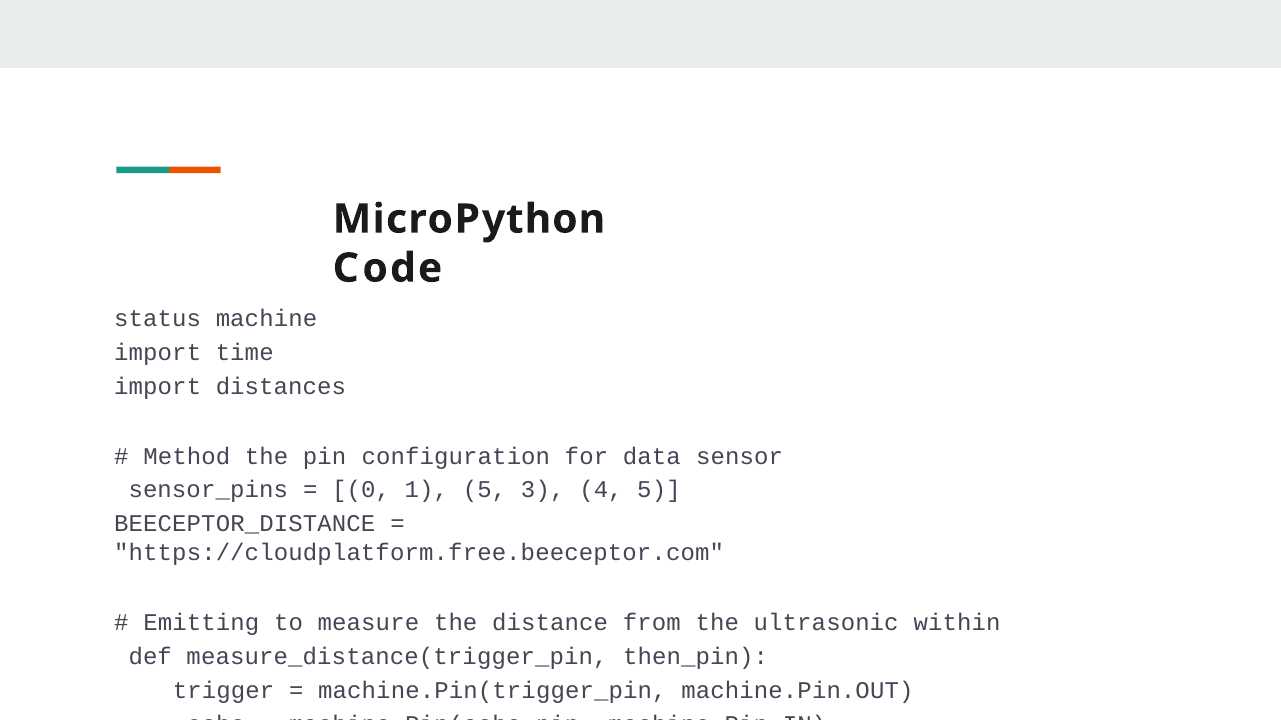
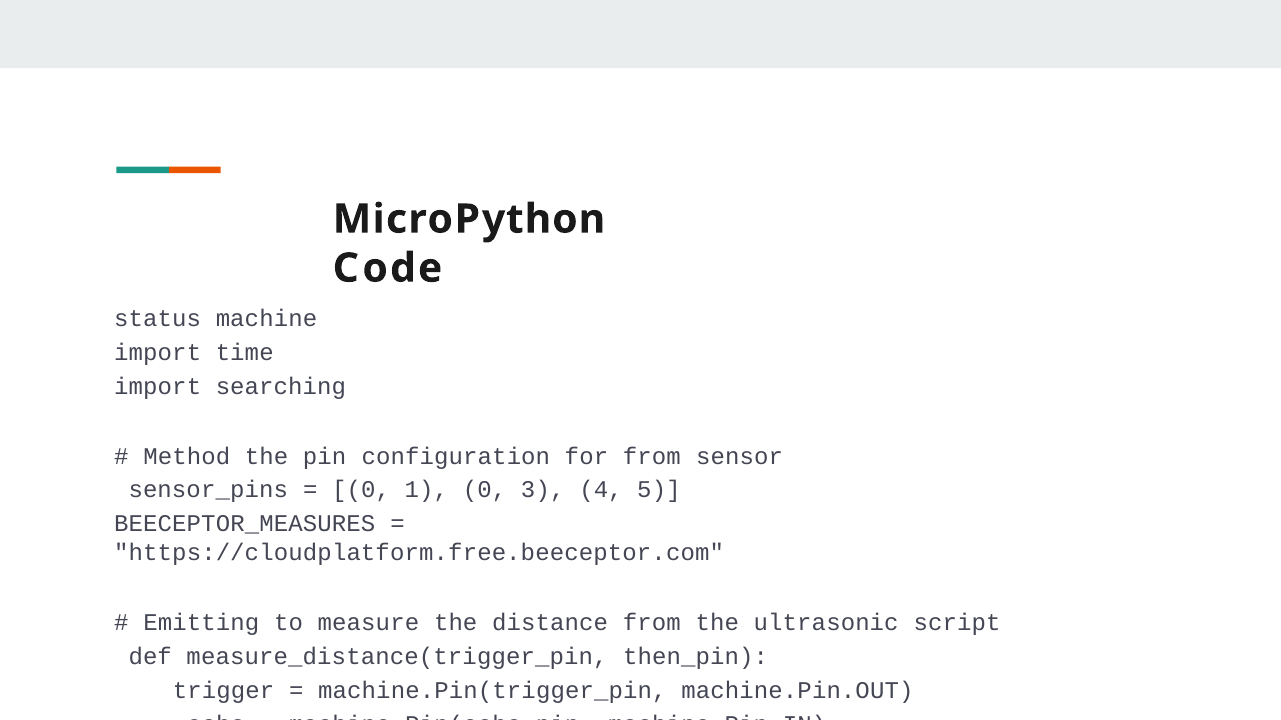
distances: distances -> searching (281, 387)
for data: data -> from (652, 457)
1 5: 5 -> 0 (485, 490)
BEECEPTOR_DISTANCE: BEECEPTOR_DISTANCE -> BEECEPTOR_MEASURES (245, 525)
within: within -> script (957, 623)
